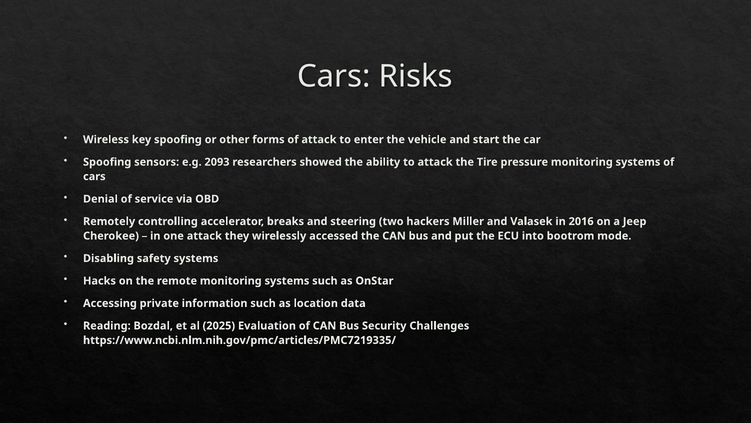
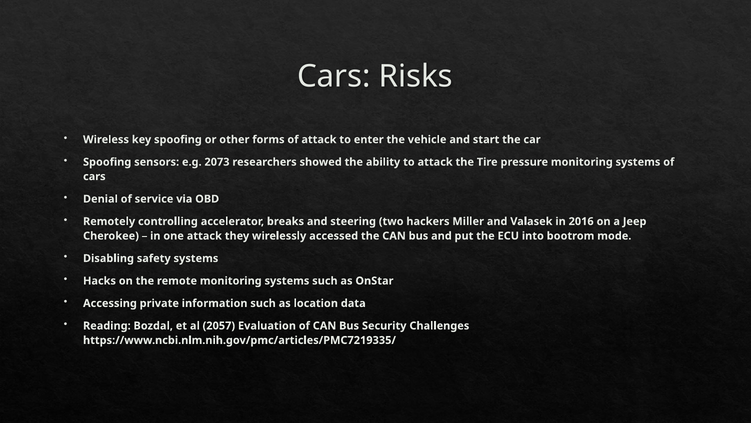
2093: 2093 -> 2073 (217, 162)
2025: 2025 -> 2057 (219, 325)
